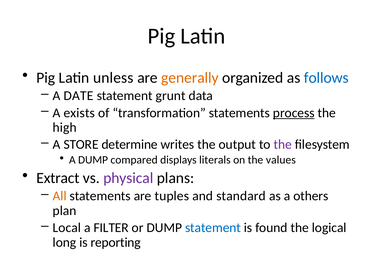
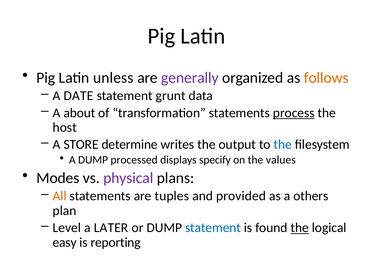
generally colour: orange -> purple (190, 78)
follows colour: blue -> orange (326, 78)
exists: exists -> about (79, 113)
high: high -> host (65, 127)
the colour: purple -> blue (283, 144)
compared: compared -> processed (134, 160)
literals: literals -> specify (215, 160)
Extract: Extract -> Modes (58, 178)
standard: standard -> provided (241, 196)
Local: Local -> Level (67, 228)
FILTER: FILTER -> LATER (111, 228)
the underline: none -> present (300, 228)
long: long -> easy (65, 242)
